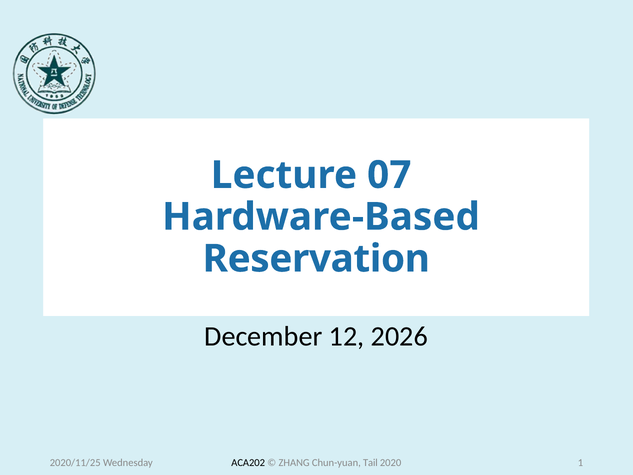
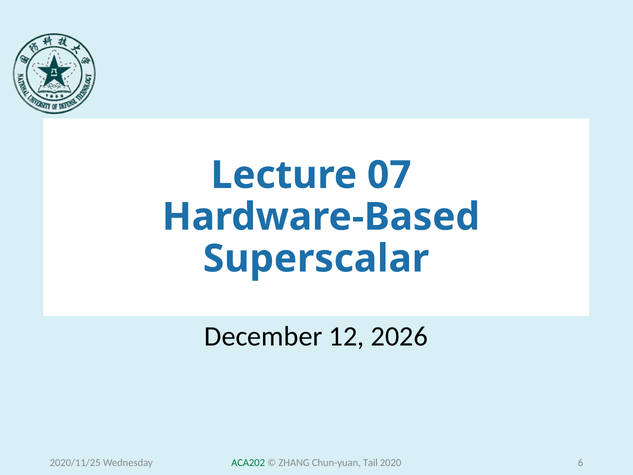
Reservation: Reservation -> Superscalar (316, 259)
ACA202 colour: black -> green (248, 462)
1: 1 -> 6 (581, 462)
